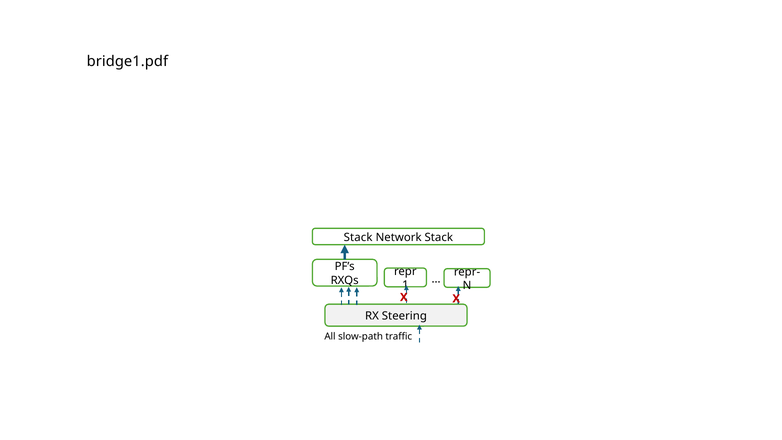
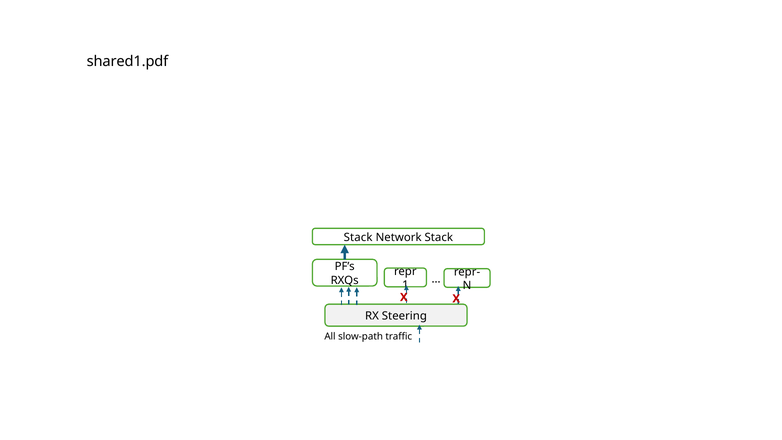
bridge1.pdf: bridge1.pdf -> shared1.pdf (127, 61)
